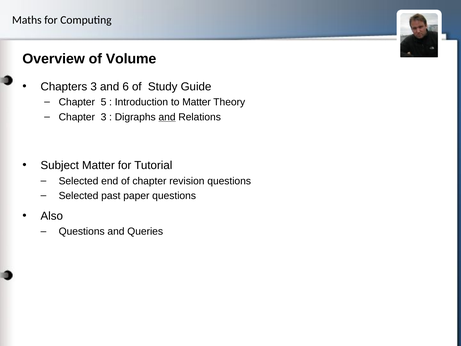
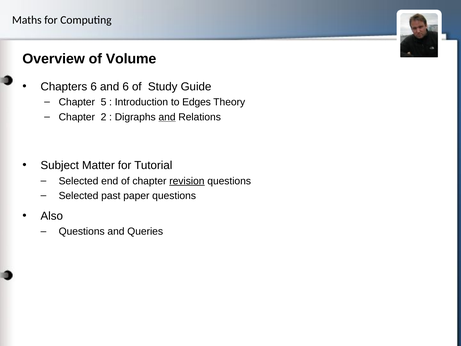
Chapters 3: 3 -> 6 (94, 87)
to Matter: Matter -> Edges (197, 102)
Chapter 3: 3 -> 2 (104, 117)
revision underline: none -> present (187, 181)
